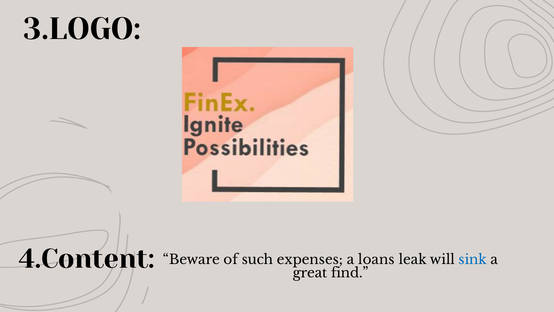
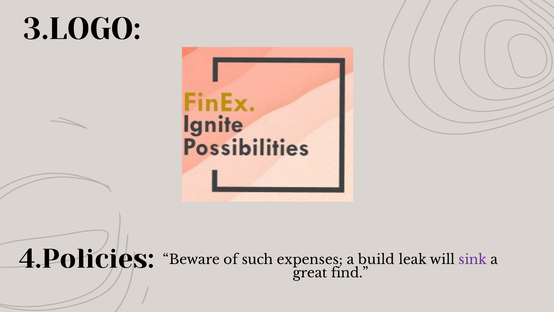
4.Content: 4.Content -> 4.Policies (87, 259)
loans: loans -> build (376, 259)
sink colour: blue -> purple (473, 259)
